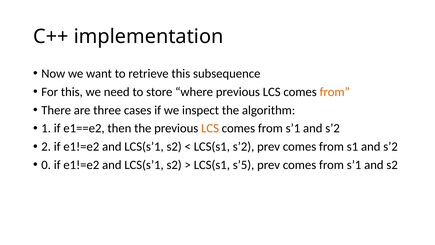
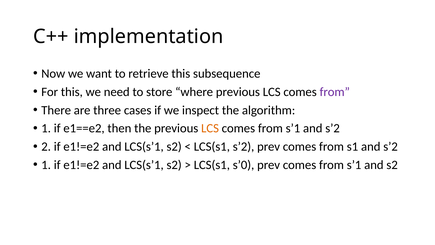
from colour: orange -> purple (335, 92)
0: 0 -> 1 (46, 165)
s’5: s’5 -> s’0 (244, 165)
